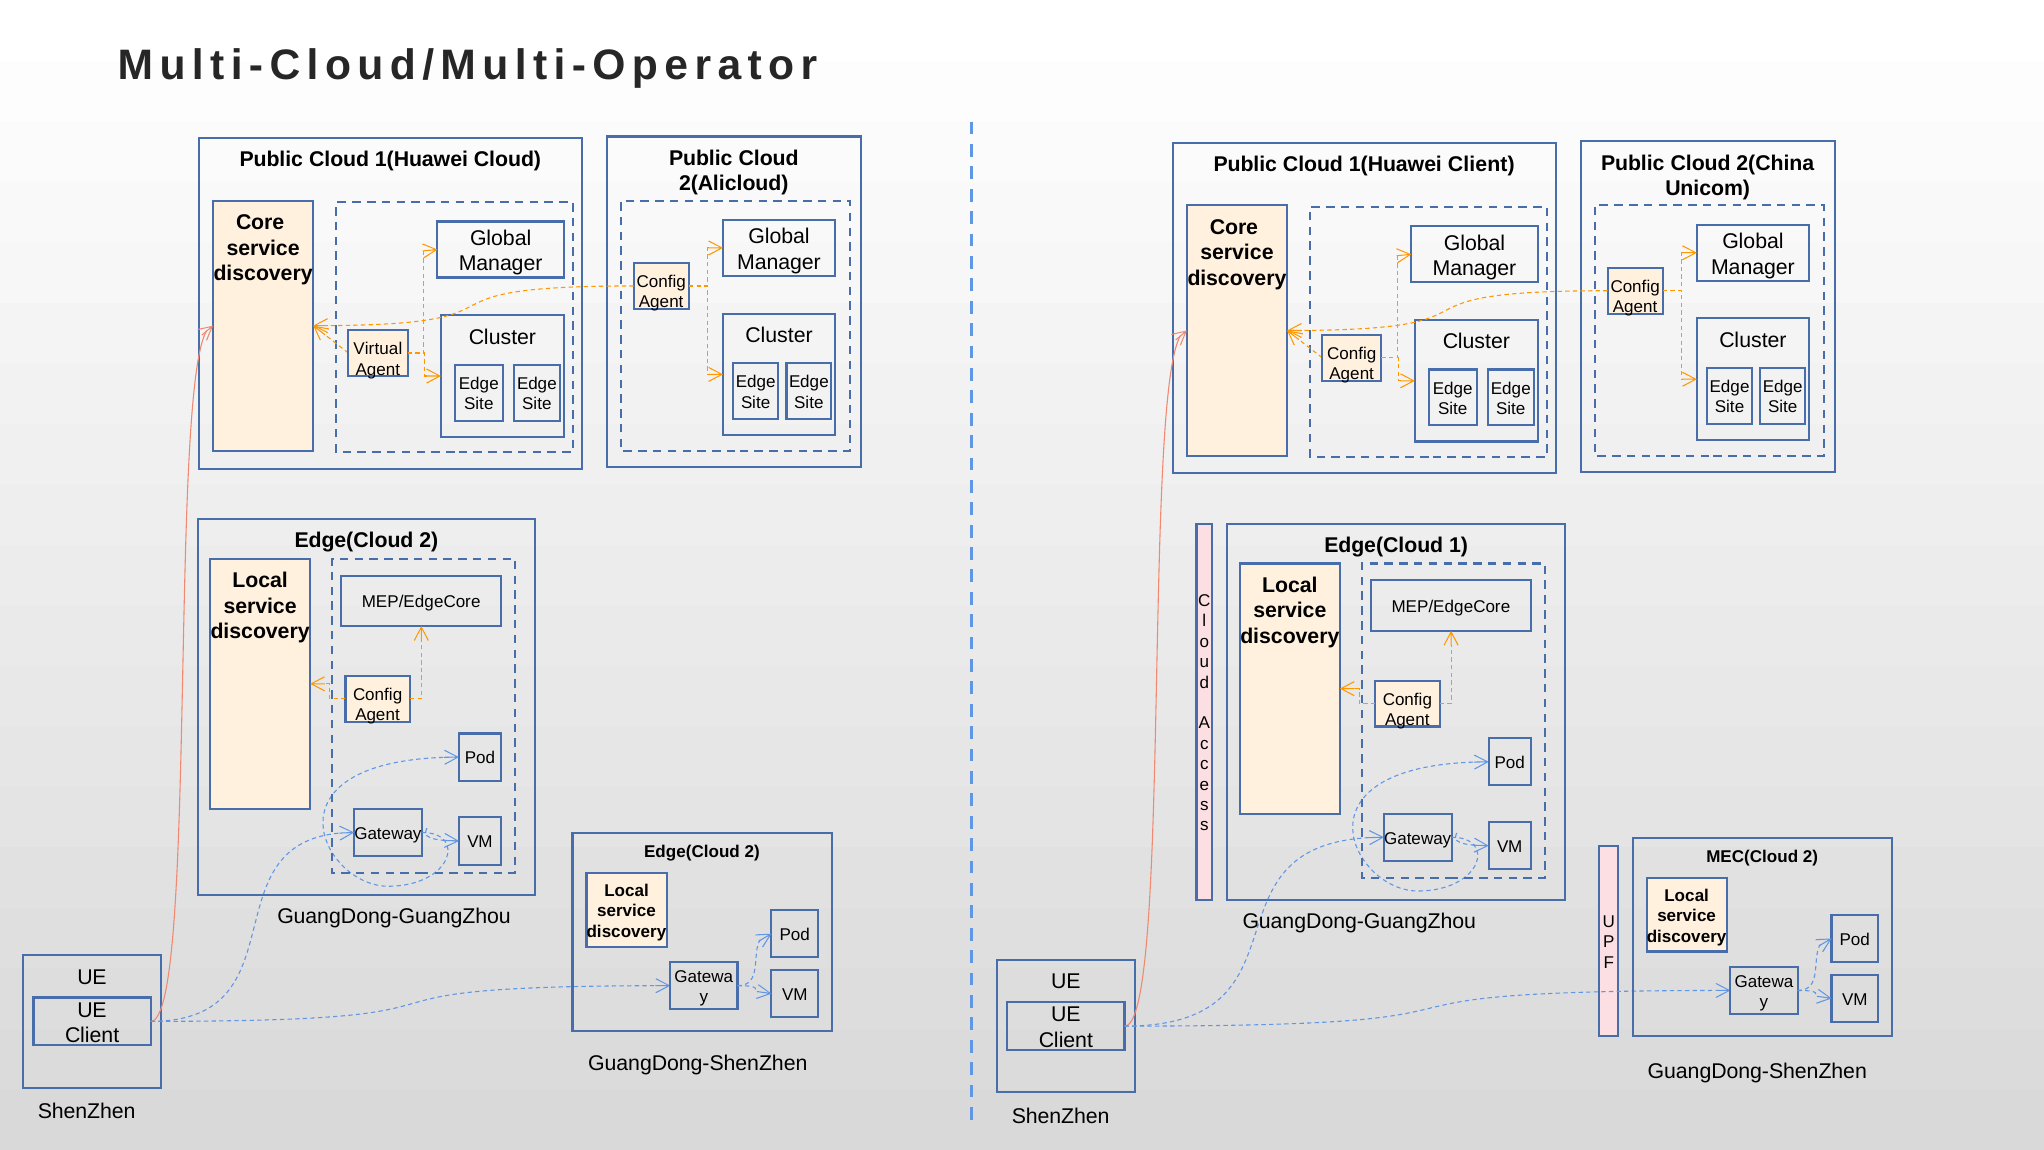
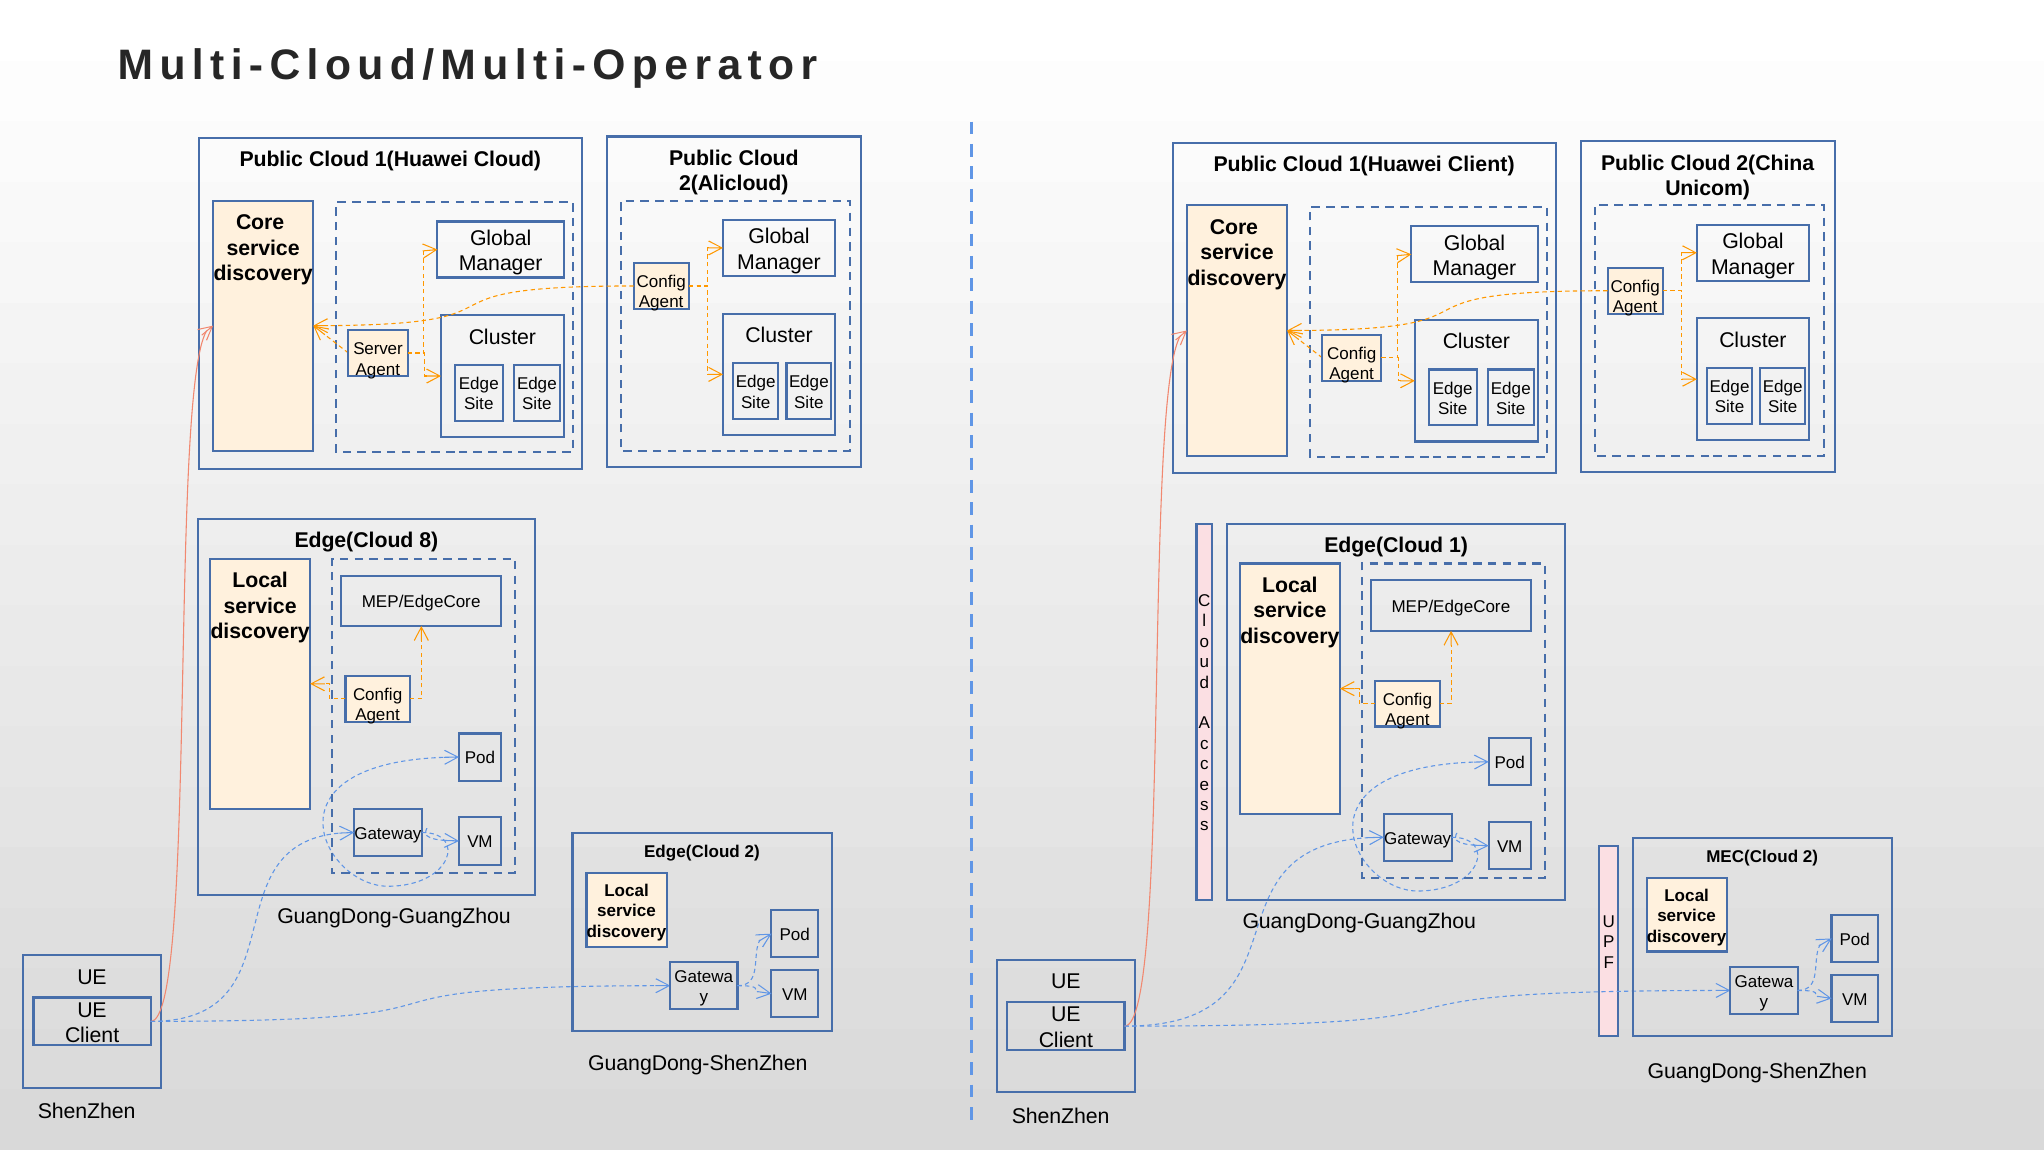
Virtual: Virtual -> Server (378, 349)
2: 2 -> 8 (429, 541)
